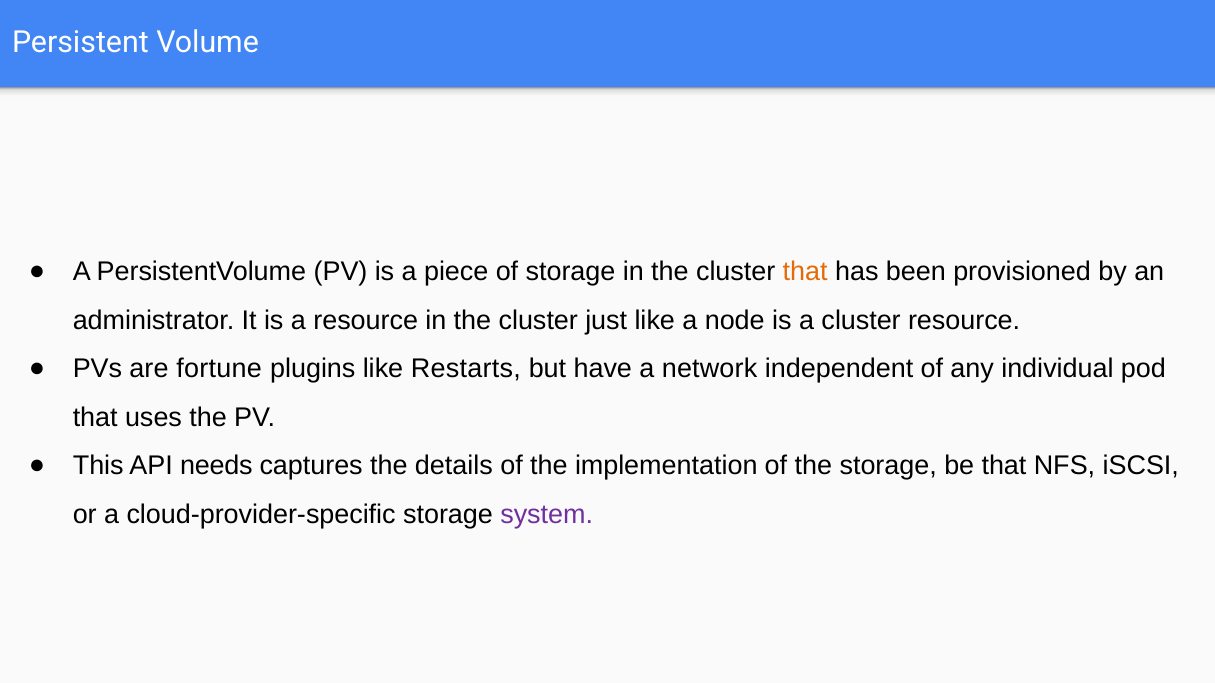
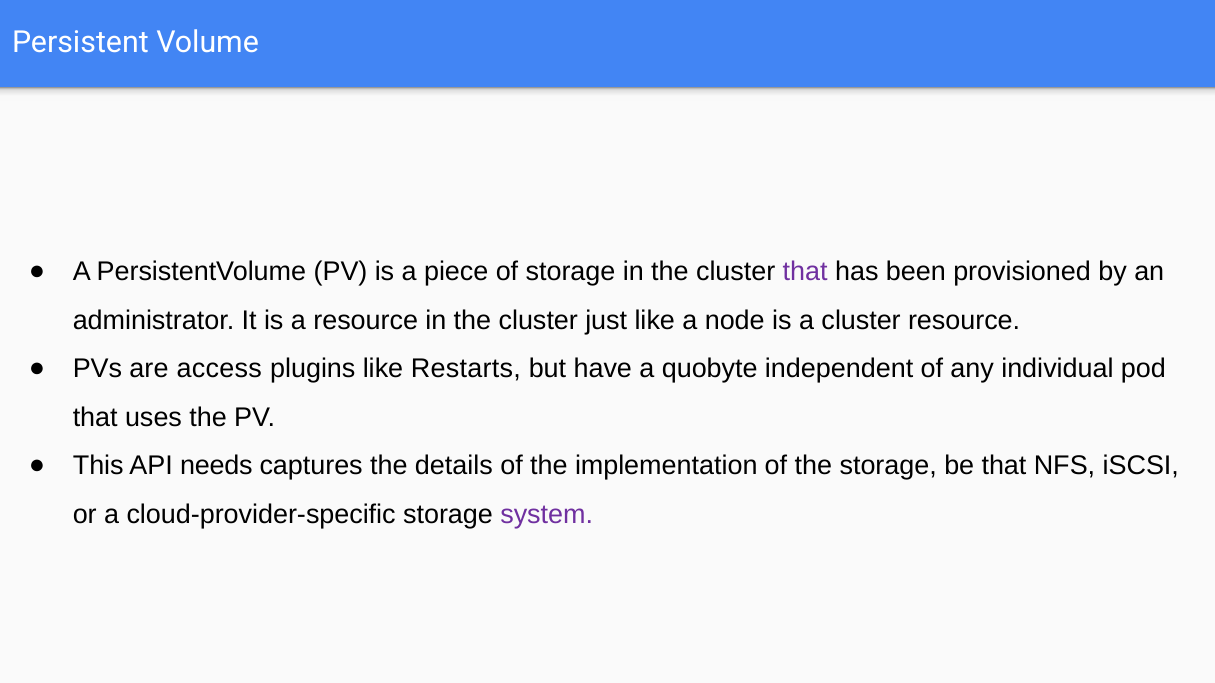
that colour: orange -> purple (805, 272)
fortune: fortune -> access (219, 369)
network: network -> quobyte (710, 369)
